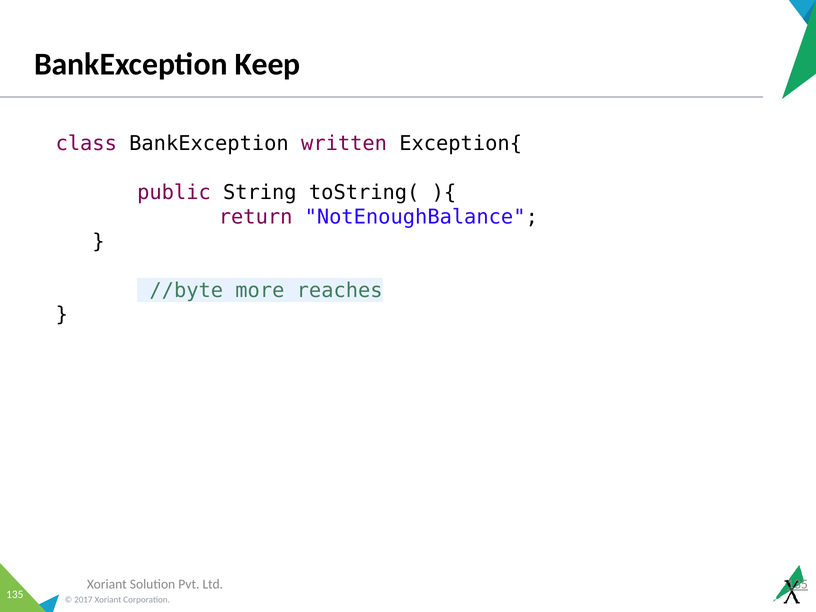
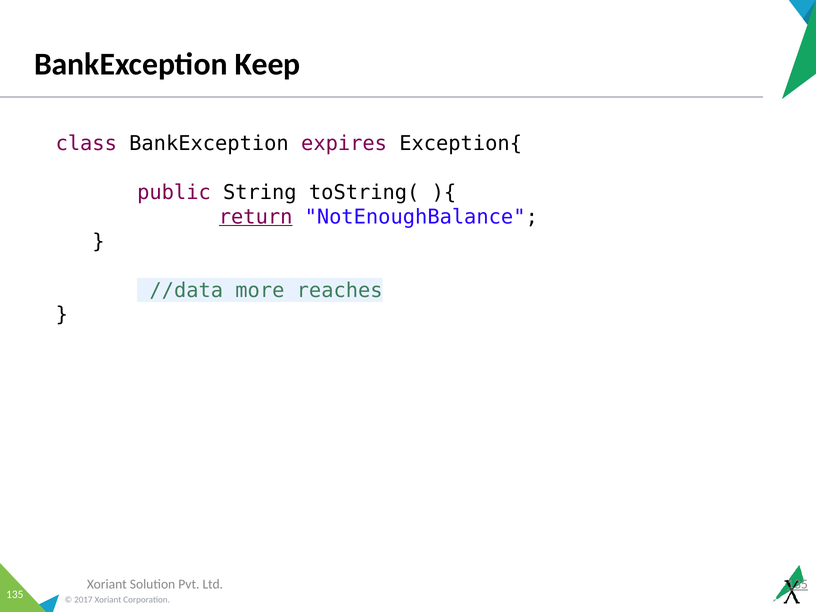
written: written -> expires (344, 143)
return underline: none -> present (256, 217)
//byte: //byte -> //data (186, 290)
